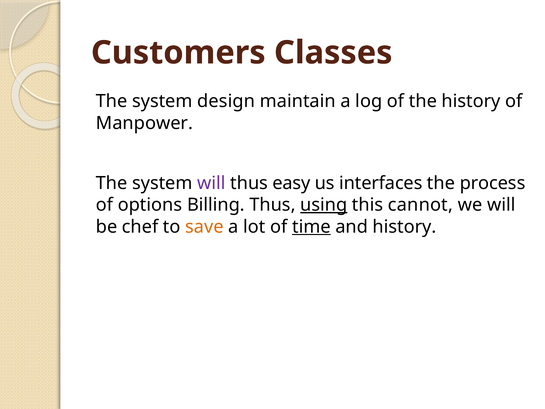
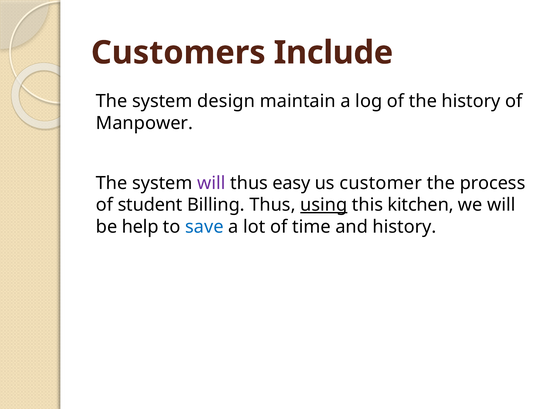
Classes: Classes -> Include (333, 53)
interfaces: interfaces -> customer (381, 183)
options: options -> student (150, 205)
cannot: cannot -> kitchen (421, 205)
chef: chef -> help (140, 227)
save colour: orange -> blue (204, 227)
time underline: present -> none (311, 227)
